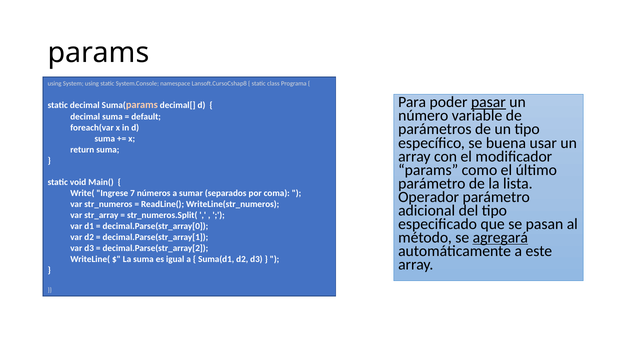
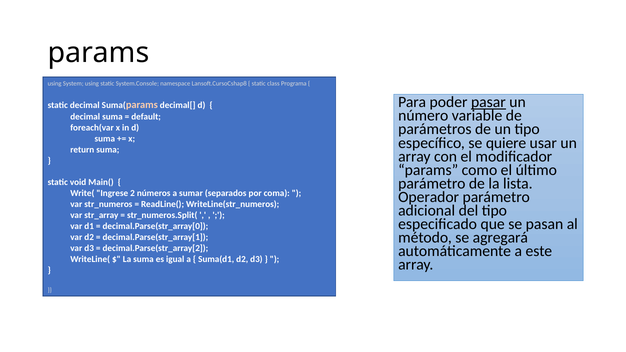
buena: buena -> quiere (506, 143)
7: 7 -> 2 (133, 193)
agregará underline: present -> none (500, 238)
